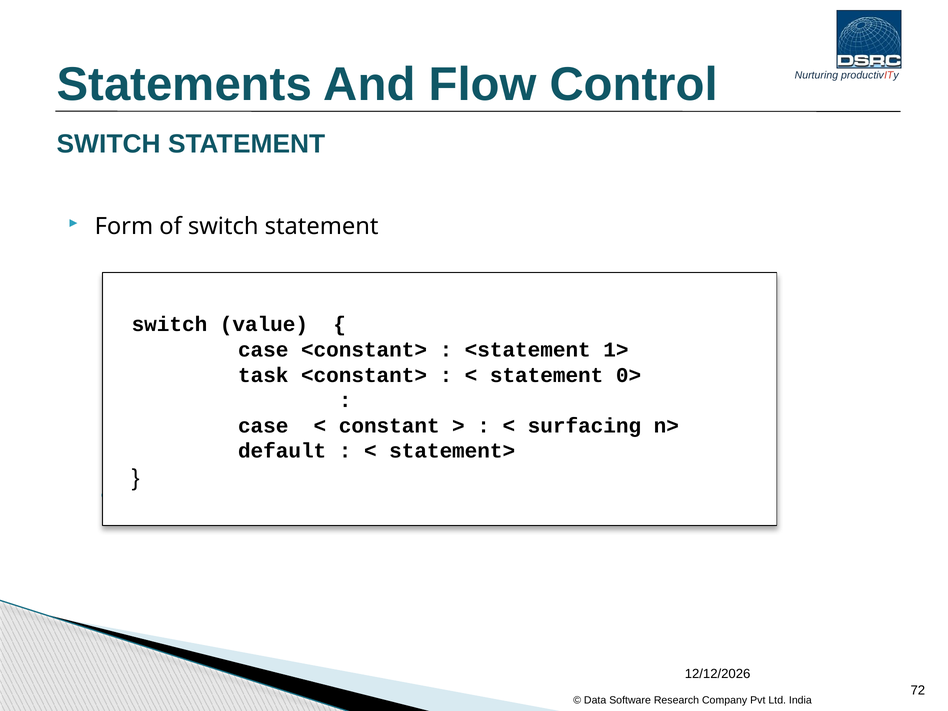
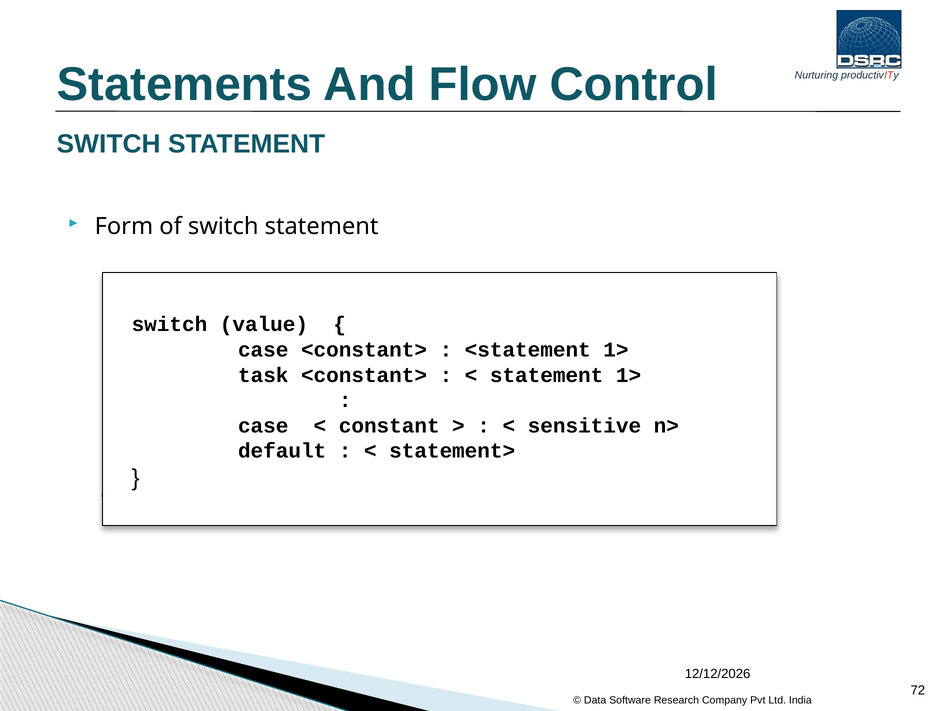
statement 0>: 0> -> 1> (629, 375)
surfacing: surfacing -> sensitive (584, 426)
